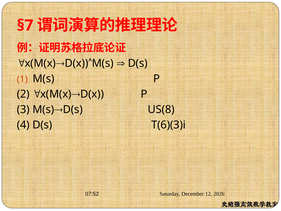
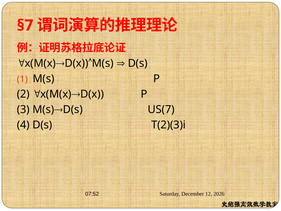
US(8: US(8 -> US(7 (161, 109)
T(6)(3)i: T(6)(3)i -> T(2)(3)i (168, 125)
